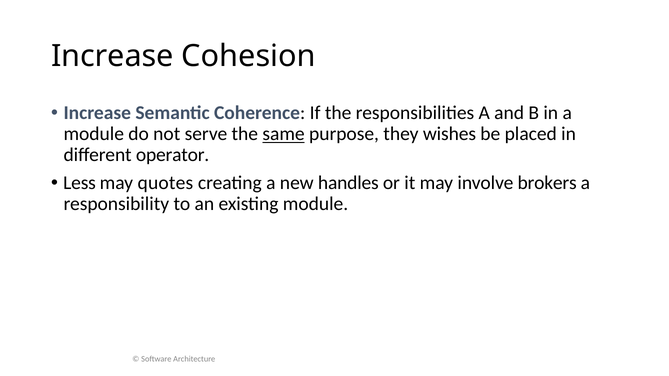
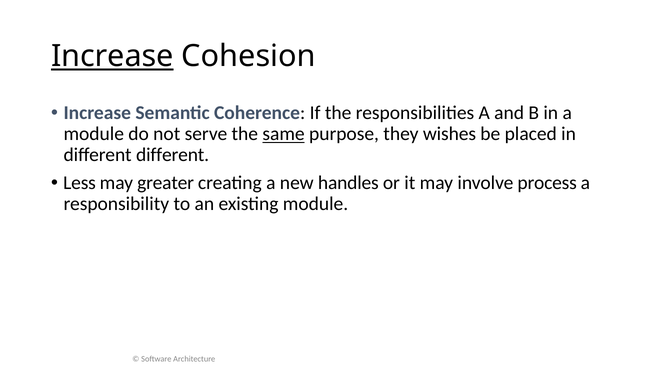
Increase underline: none -> present (112, 56)
different operator: operator -> different (173, 155)
quotes: quotes -> greater (166, 183)
brokers: brokers -> process (547, 183)
